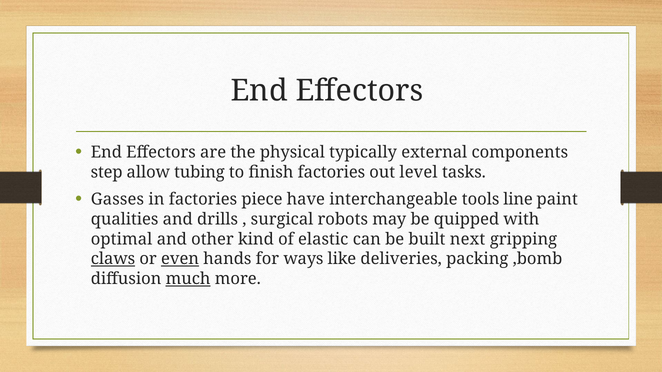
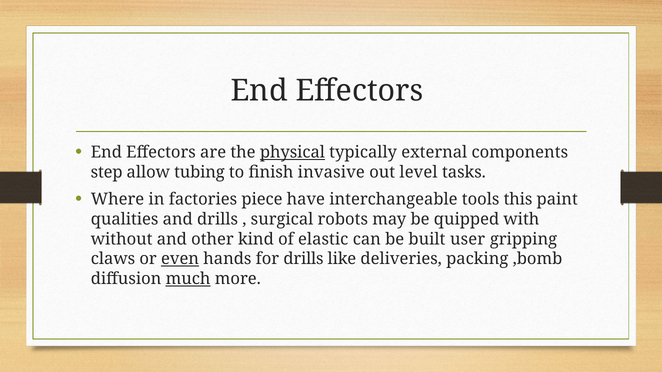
physical underline: none -> present (292, 152)
finish factories: factories -> invasive (331, 172)
Gasses: Gasses -> Where (118, 200)
line: line -> this (518, 200)
optimal: optimal -> without (122, 239)
next: next -> user (468, 239)
claws underline: present -> none (113, 259)
for ways: ways -> drills (303, 259)
